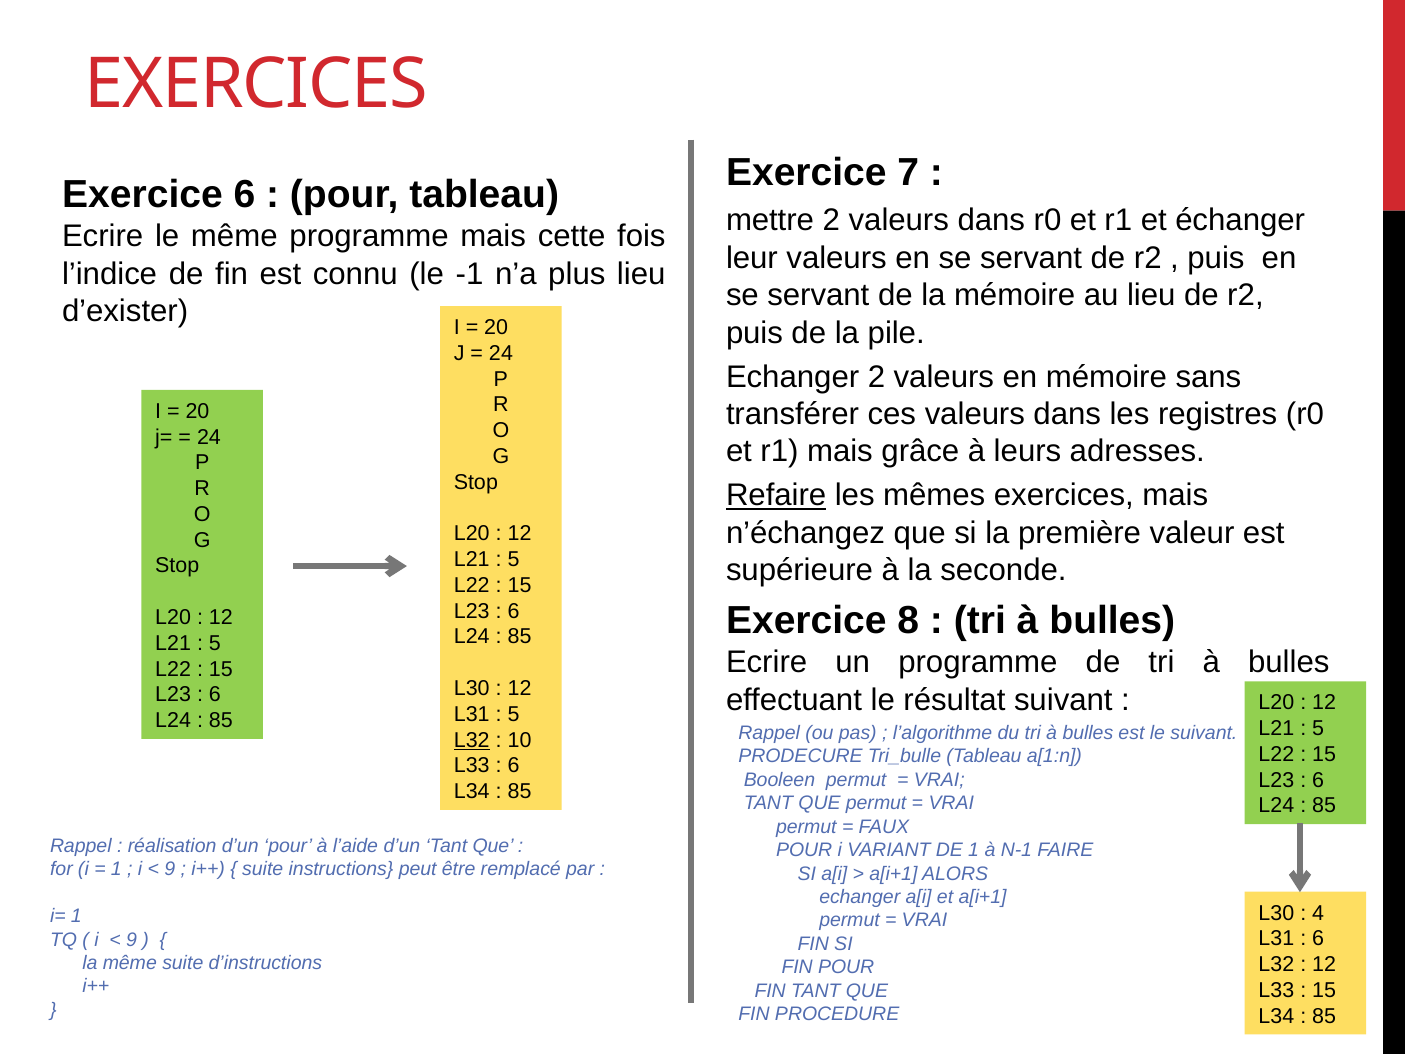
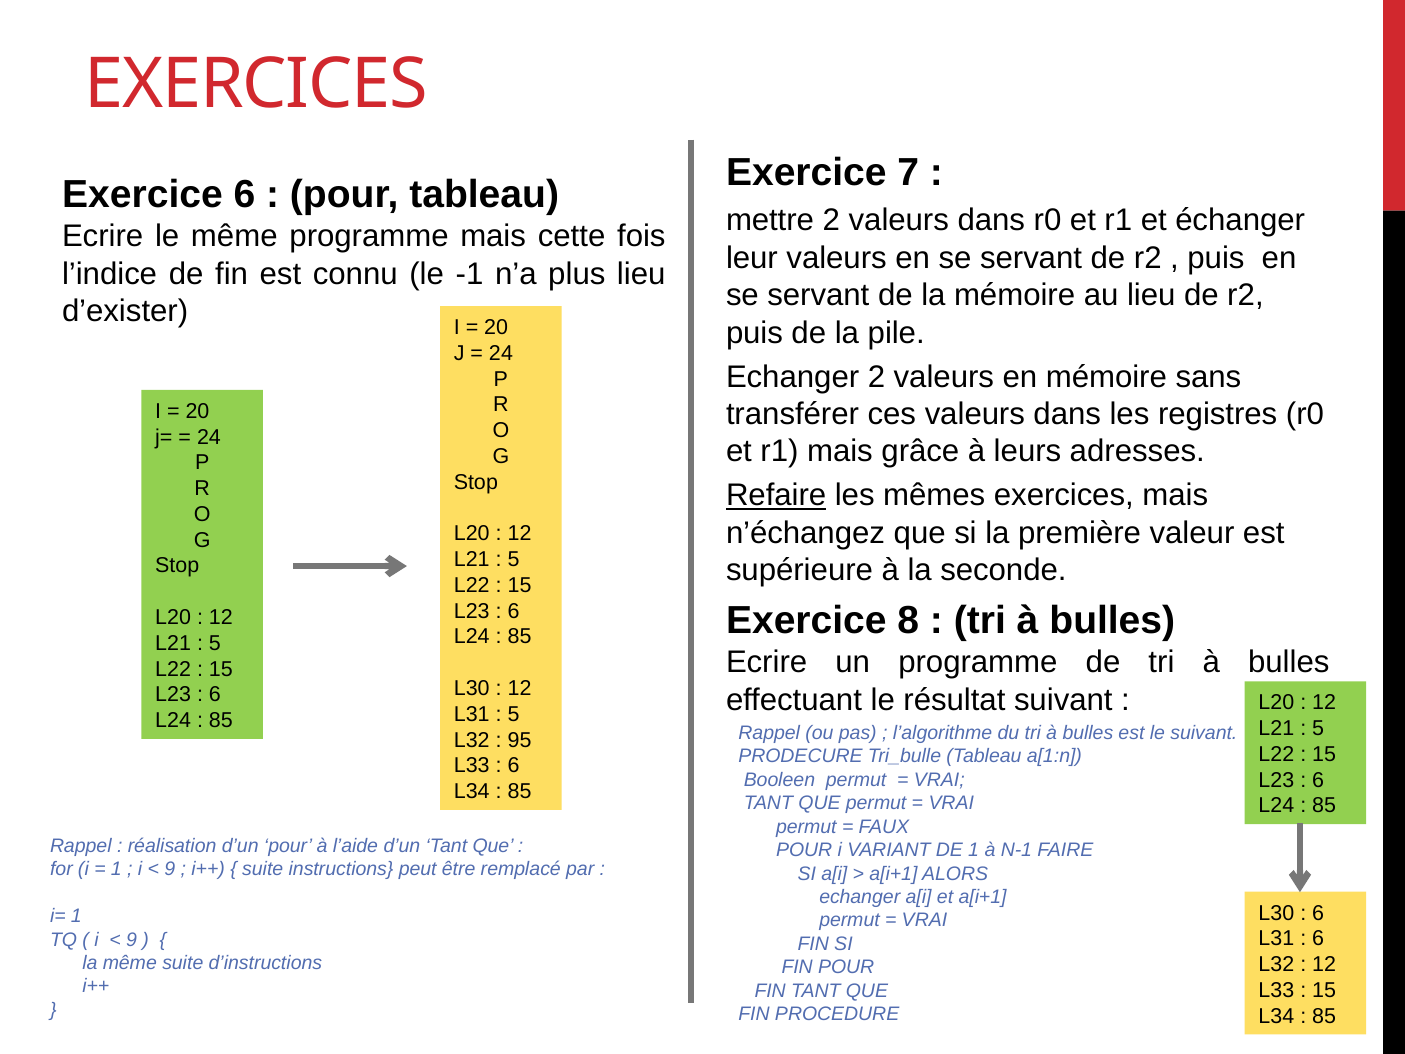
L32 underline: present -> none (472, 740)
10: 10 -> 95 (520, 740)
4: 4 -> 6 (1318, 913)
